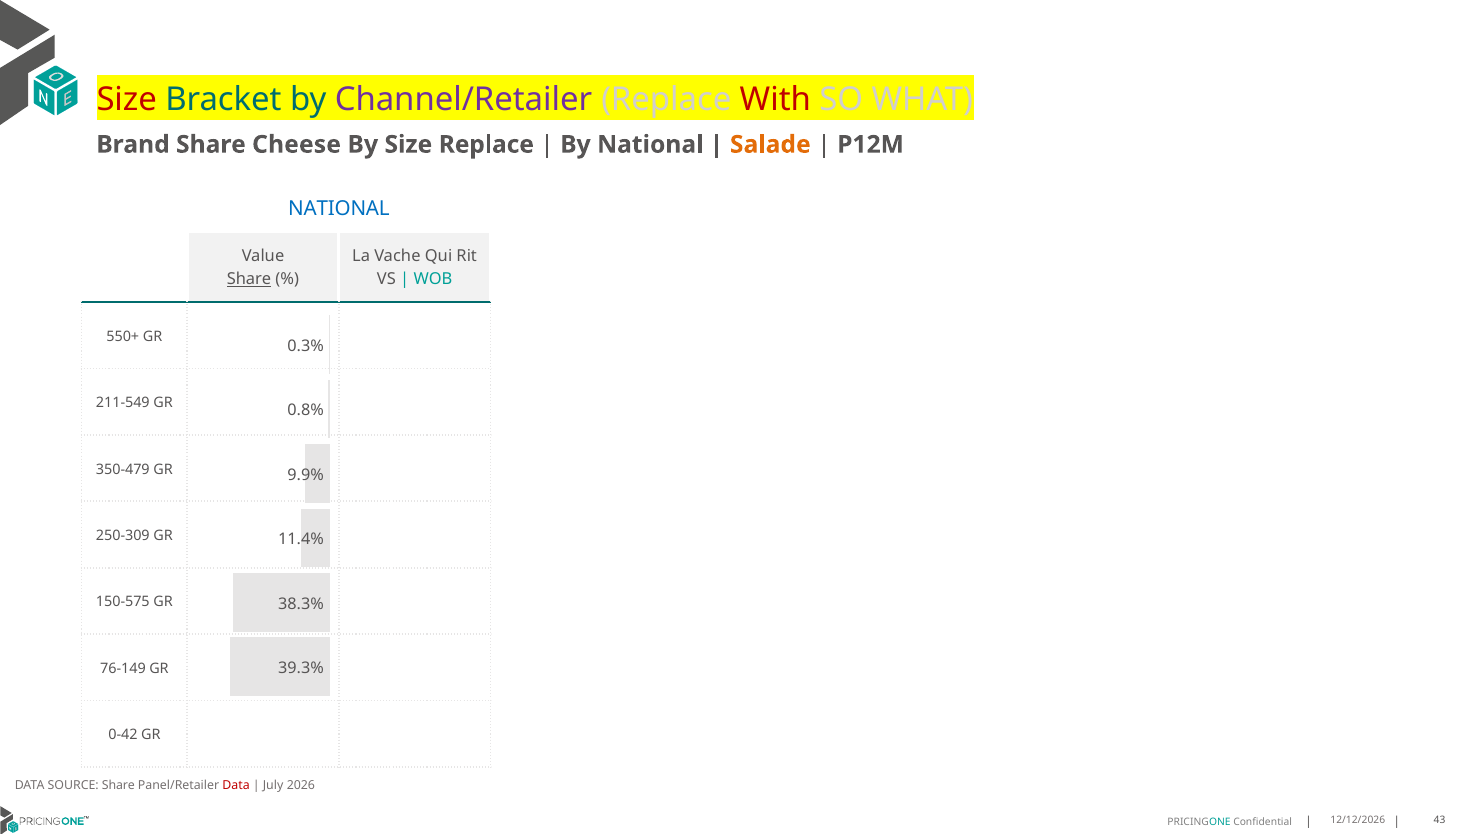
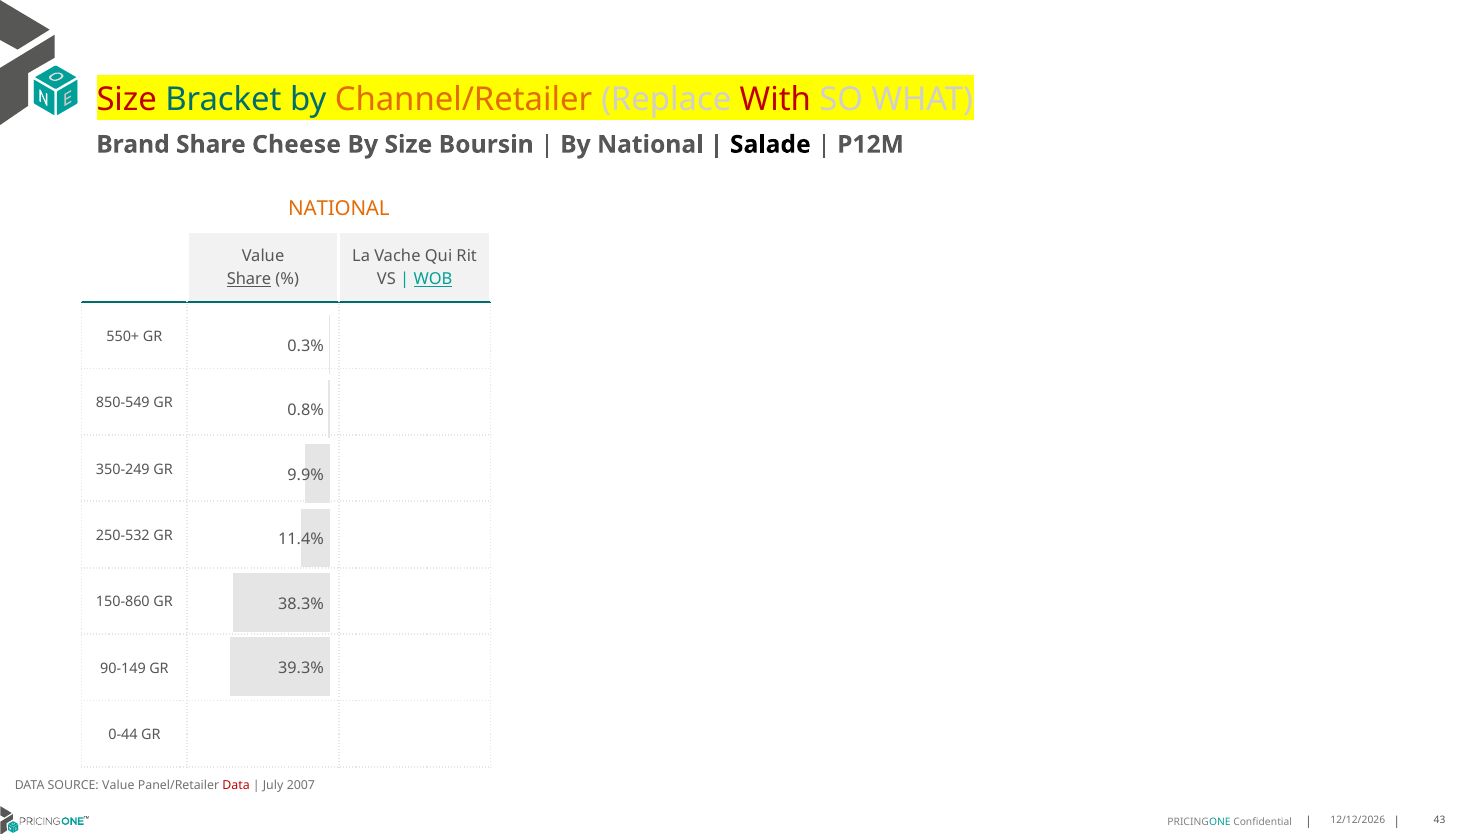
Channel/Retailer colour: purple -> orange (463, 100)
Size Replace: Replace -> Boursin (486, 144)
Salade colour: orange -> black (770, 144)
NATIONAL colour: blue -> orange (339, 208)
WOB underline: none -> present (433, 279)
211-549: 211-549 -> 850-549 (123, 403)
350-479: 350-479 -> 350-249 (123, 469)
250-309: 250-309 -> 250-532 (123, 536)
150-575: 150-575 -> 150-860 (123, 602)
76-149: 76-149 -> 90-149 (123, 668)
0-42: 0-42 -> 0-44 (123, 735)
SOURCE Share: Share -> Value (118, 785)
2026: 2026 -> 2007 (301, 785)
